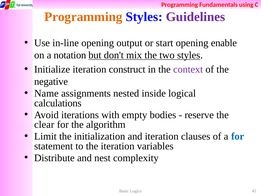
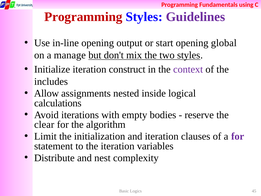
Programming colour: orange -> red (83, 17)
enable: enable -> global (224, 43)
notation: notation -> manage (70, 55)
negative: negative -> includes (51, 81)
Name: Name -> Allow (46, 93)
for colour: blue -> purple (238, 136)
